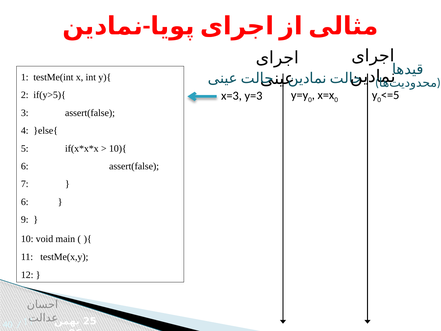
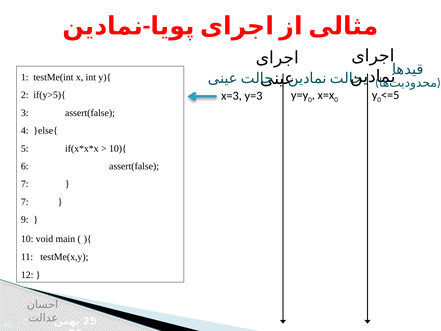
6: 6 -> 7 (25, 202)
